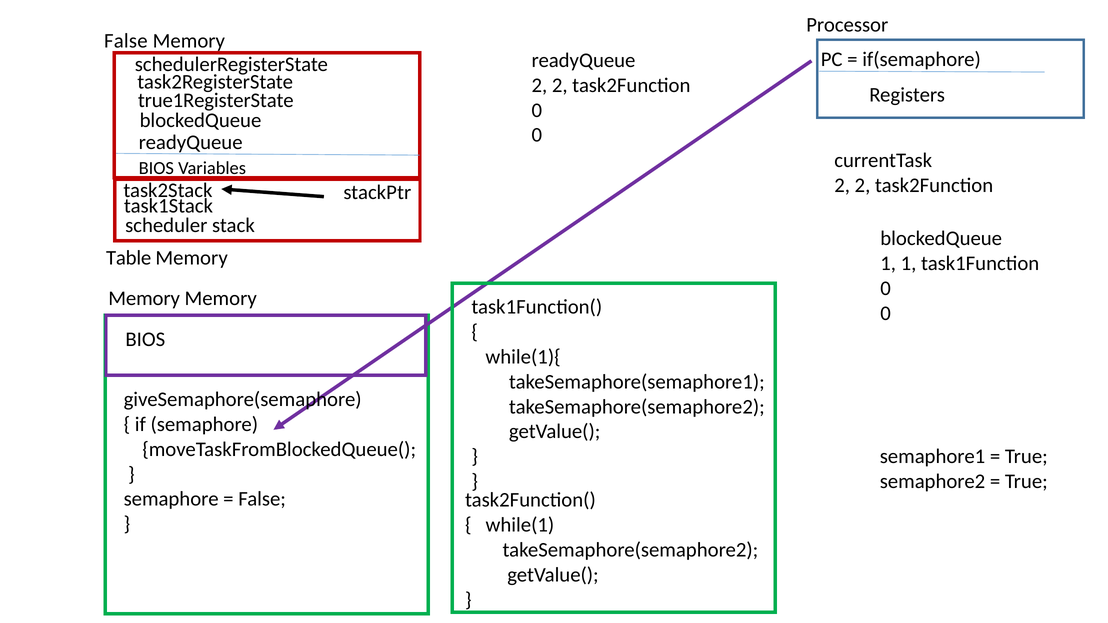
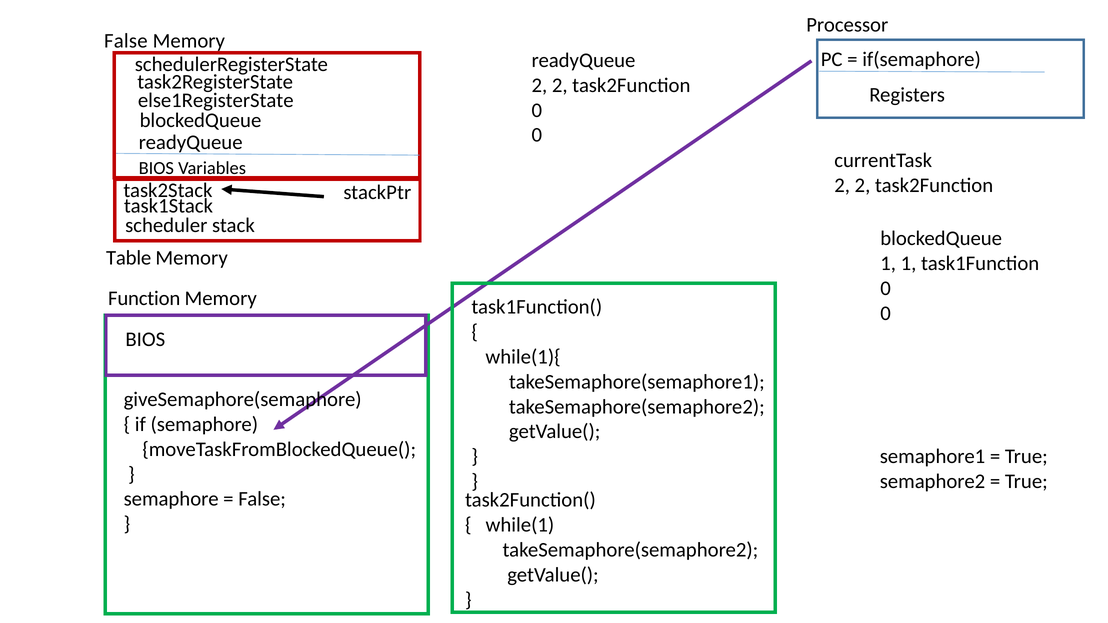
true1RegisterState: true1RegisterState -> else1RegisterState (216, 100)
Memory: Memory -> Function (144, 299)
